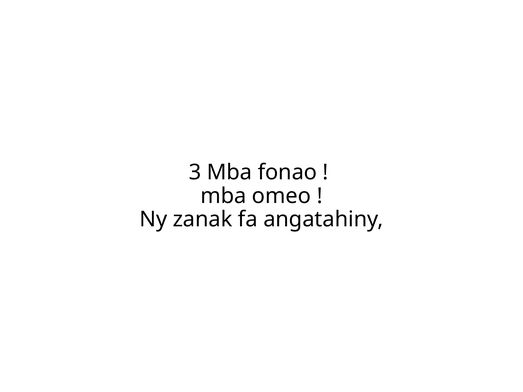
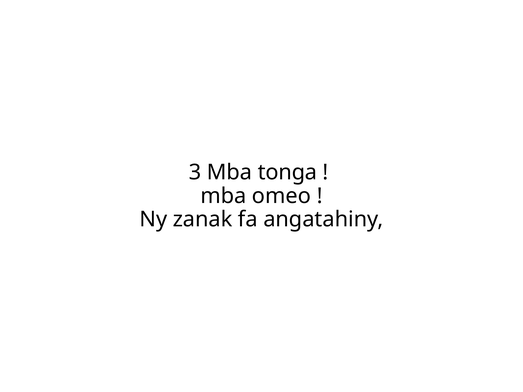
fonao: fonao -> tonga (287, 172)
